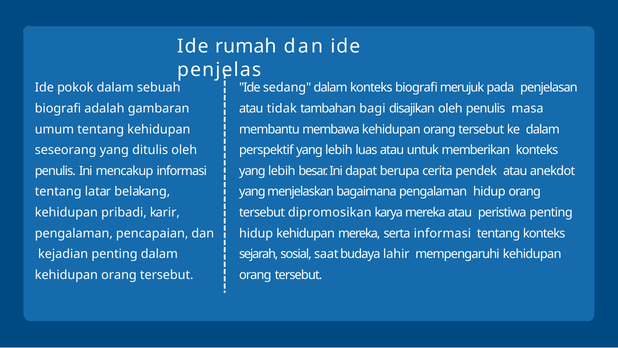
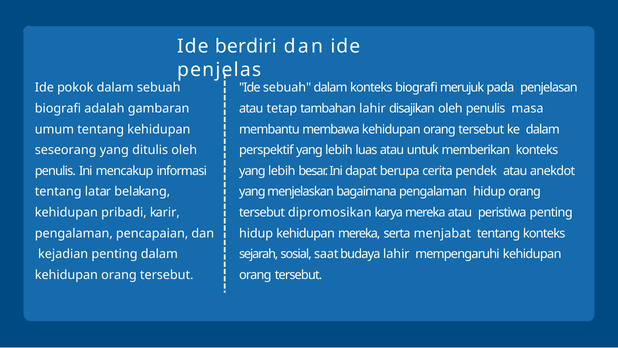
rumah: rumah -> berdiri (246, 47)
Ide sedang: sedang -> sebuah (287, 88)
tidak: tidak -> tetap (282, 109)
tambahan bagi: bagi -> lahir (373, 109)
serta informasi: informasi -> menjabat (442, 234)
